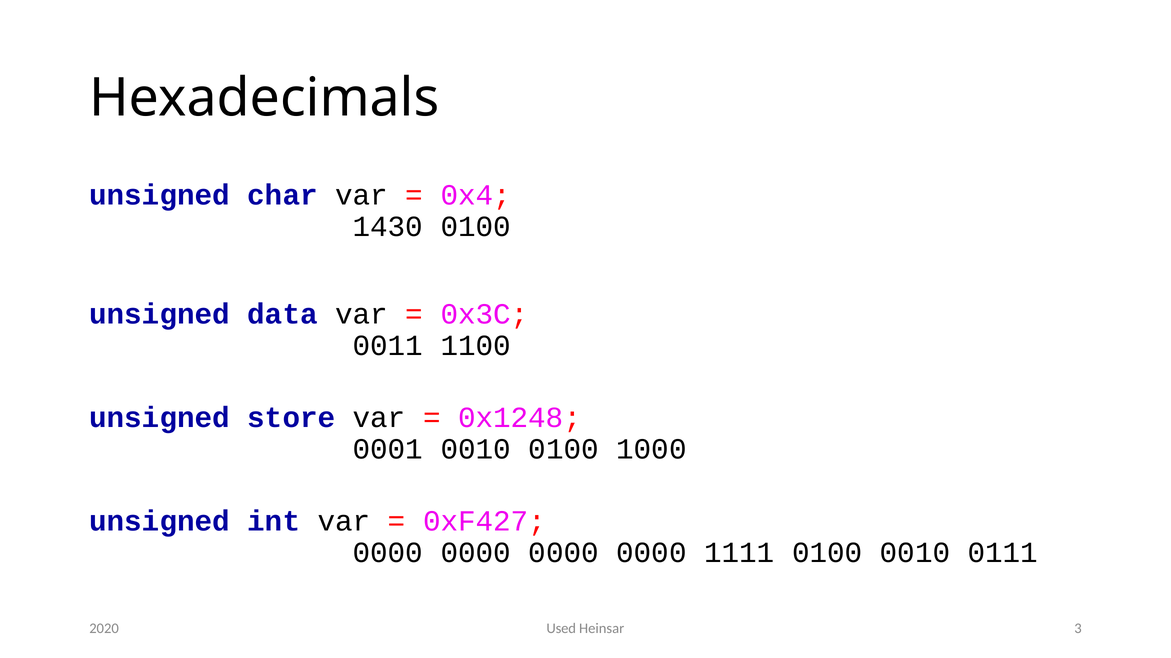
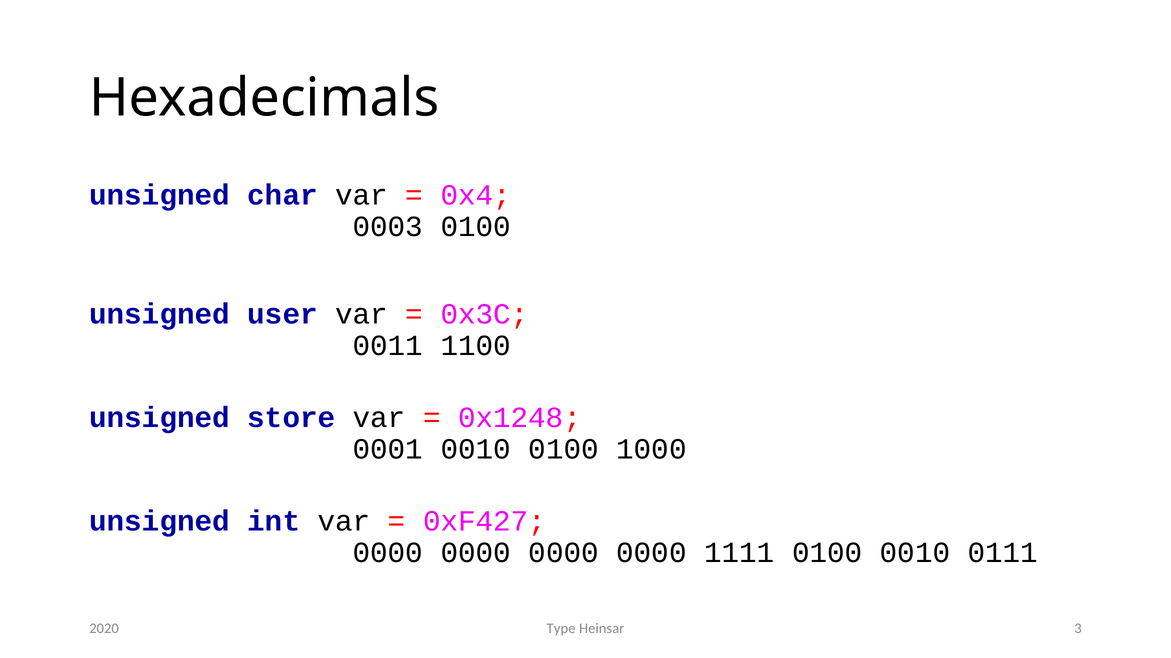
1430: 1430 -> 0003 (388, 227)
data: data -> user (283, 315)
Used: Used -> Type (561, 629)
